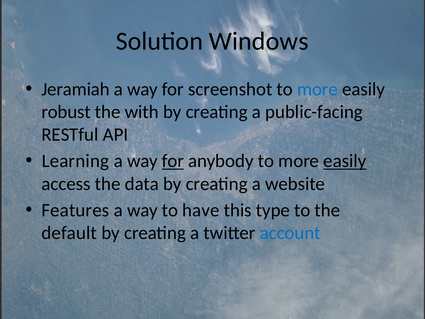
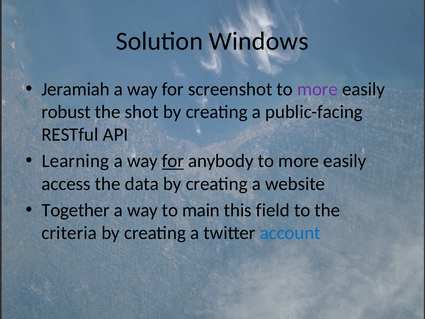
more colour: blue -> purple (317, 89)
with: with -> shot (142, 112)
easily underline: present -> none (345, 161)
Features: Features -> Together (76, 210)
have: have -> main (201, 210)
type: type -> field (273, 210)
default: default -> criteria (69, 233)
